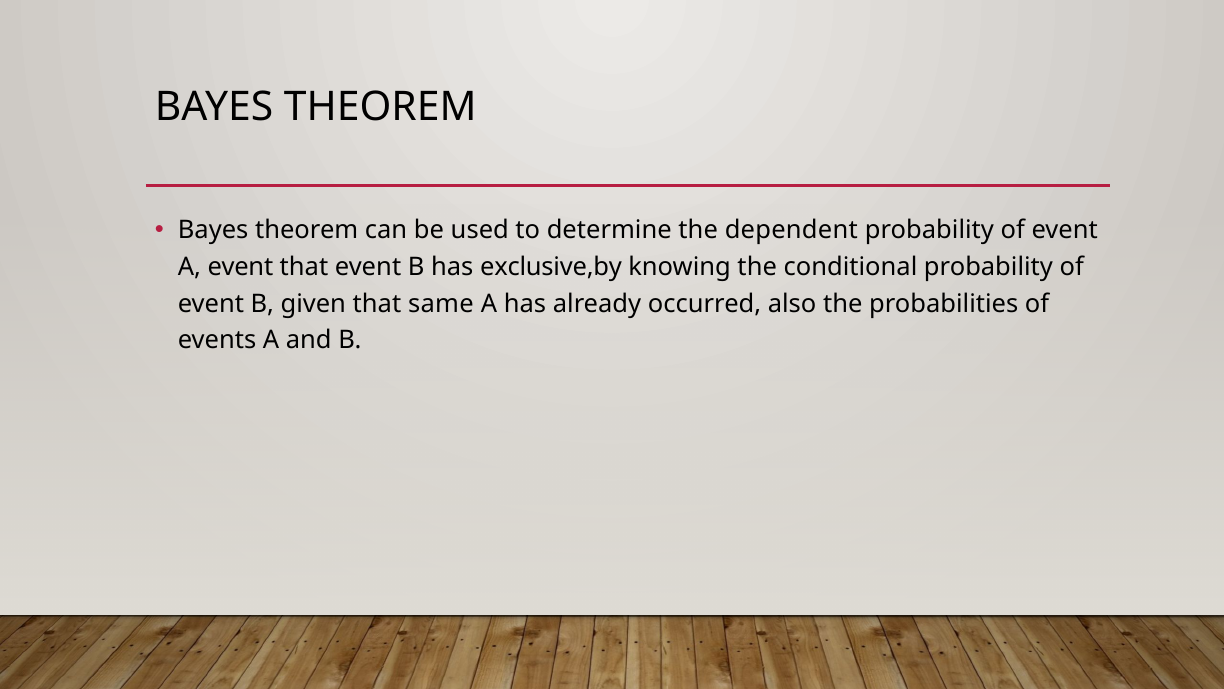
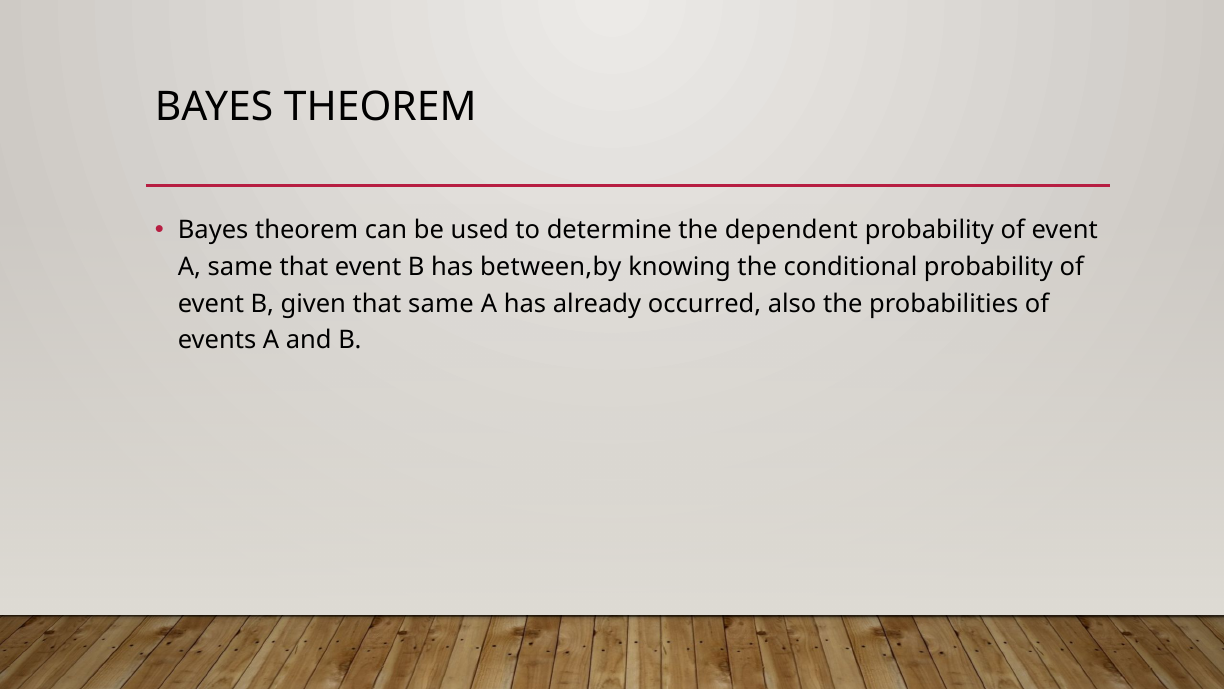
A event: event -> same (240, 267)
exclusive,by: exclusive,by -> between,by (551, 267)
